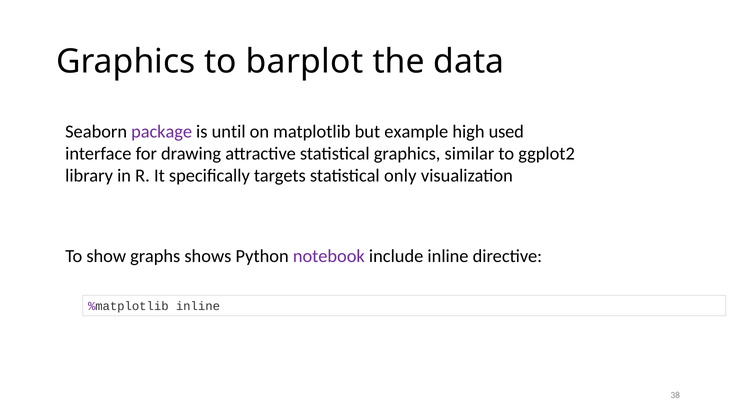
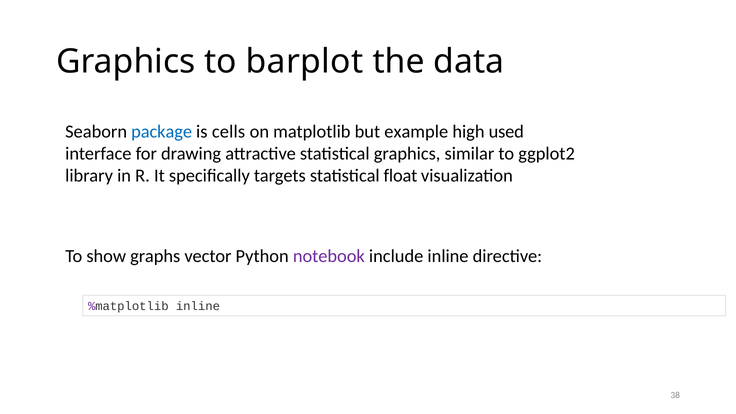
package colour: purple -> blue (162, 132)
until: until -> cells (229, 132)
only: only -> float (400, 176)
shows: shows -> vector (208, 256)
